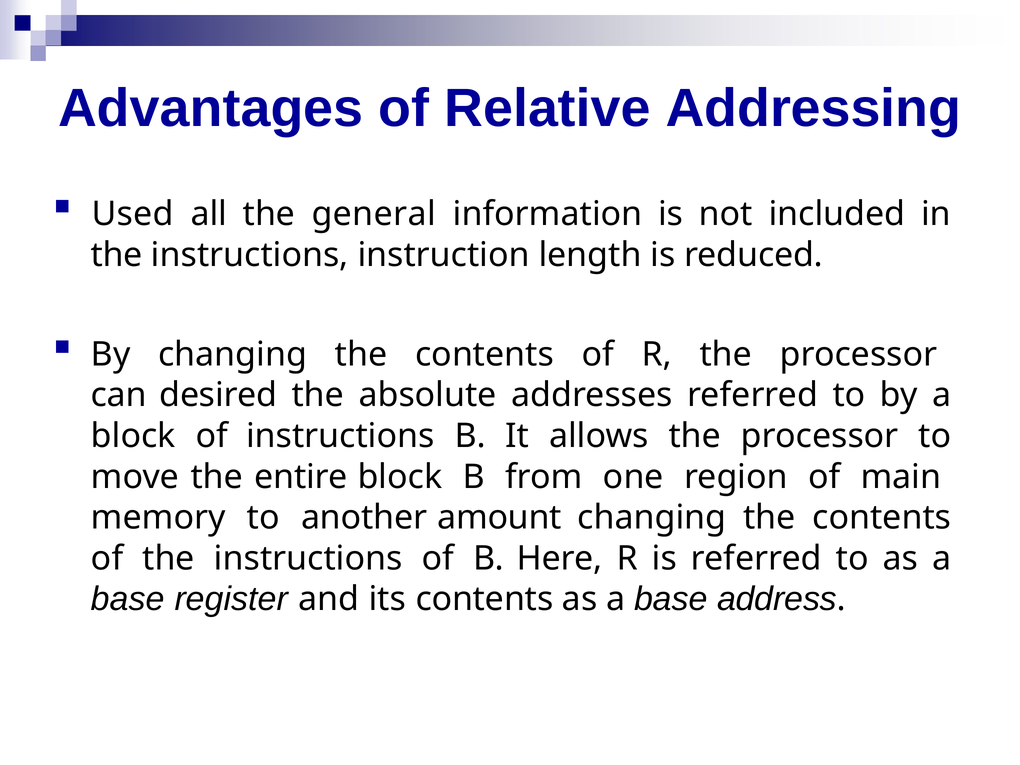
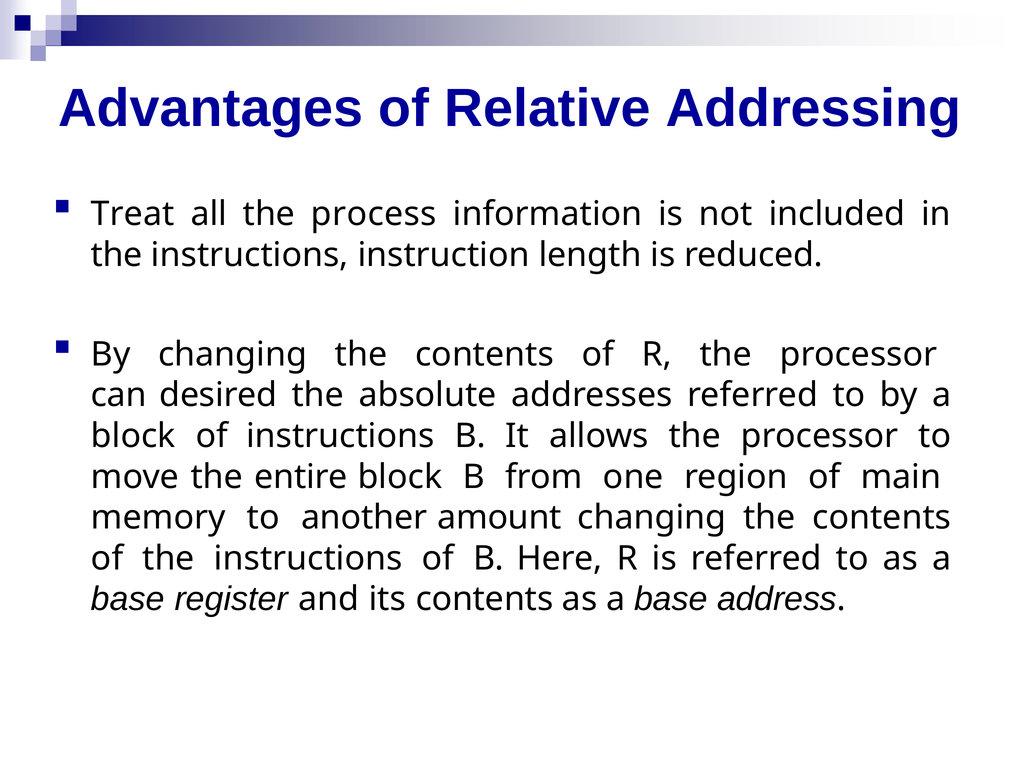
Used: Used -> Treat (133, 214)
general: general -> process (374, 214)
